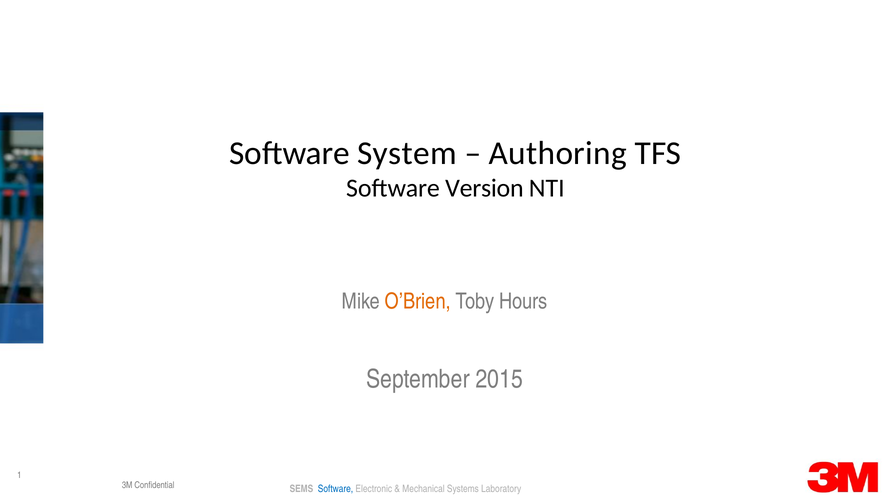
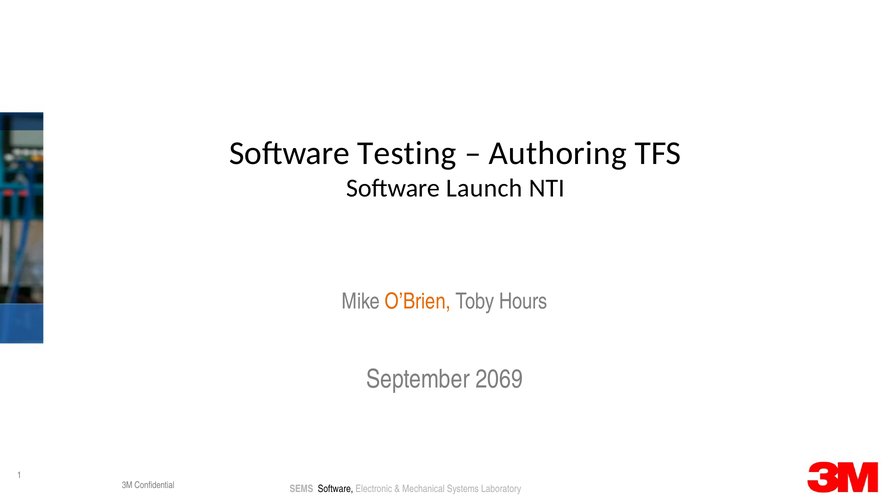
System: System -> Testing (407, 153)
Version: Version -> Launch (484, 188)
2015: 2015 -> 2069 (499, 379)
Software colour: blue -> black (336, 489)
